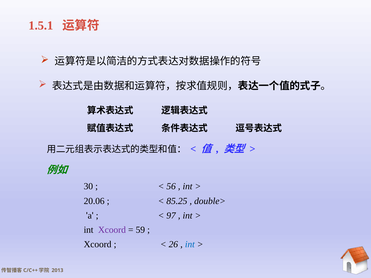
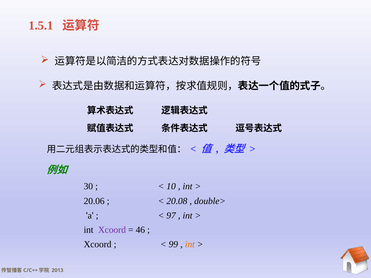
56: 56 -> 10 (171, 187)
85.25: 85.25 -> 20.08 (177, 201)
59: 59 -> 46 (140, 230)
26: 26 -> 99 (173, 245)
int colour: blue -> orange (190, 245)
